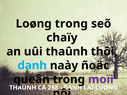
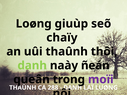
Loøng trong: trong -> giuùp (71, 24)
danh colour: light blue -> light green (32, 66)
ñoäc: ñoäc -> ñeán (95, 66)
